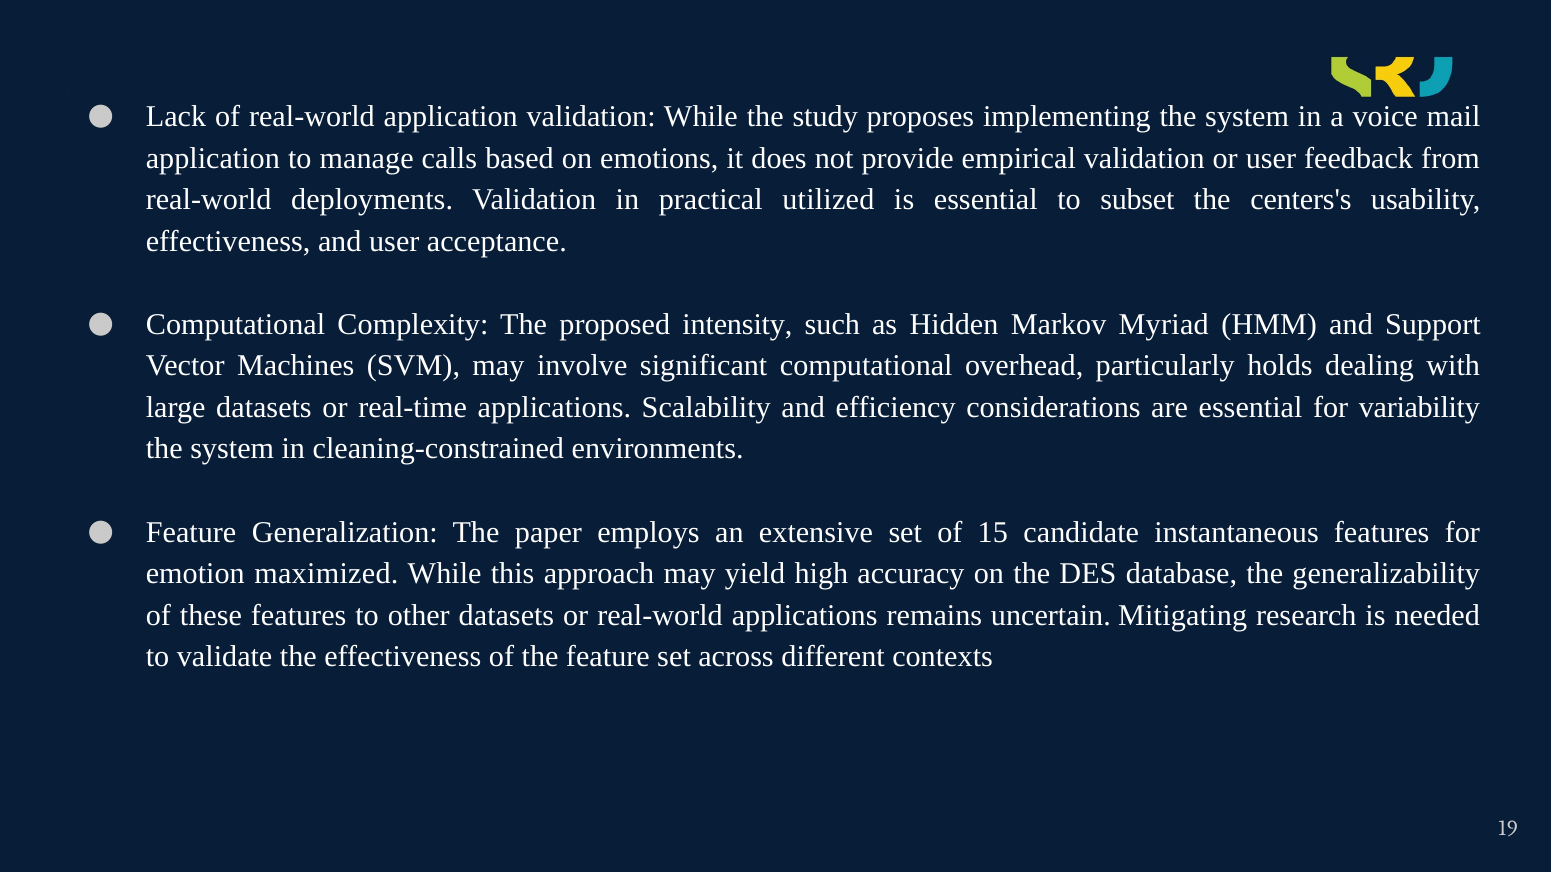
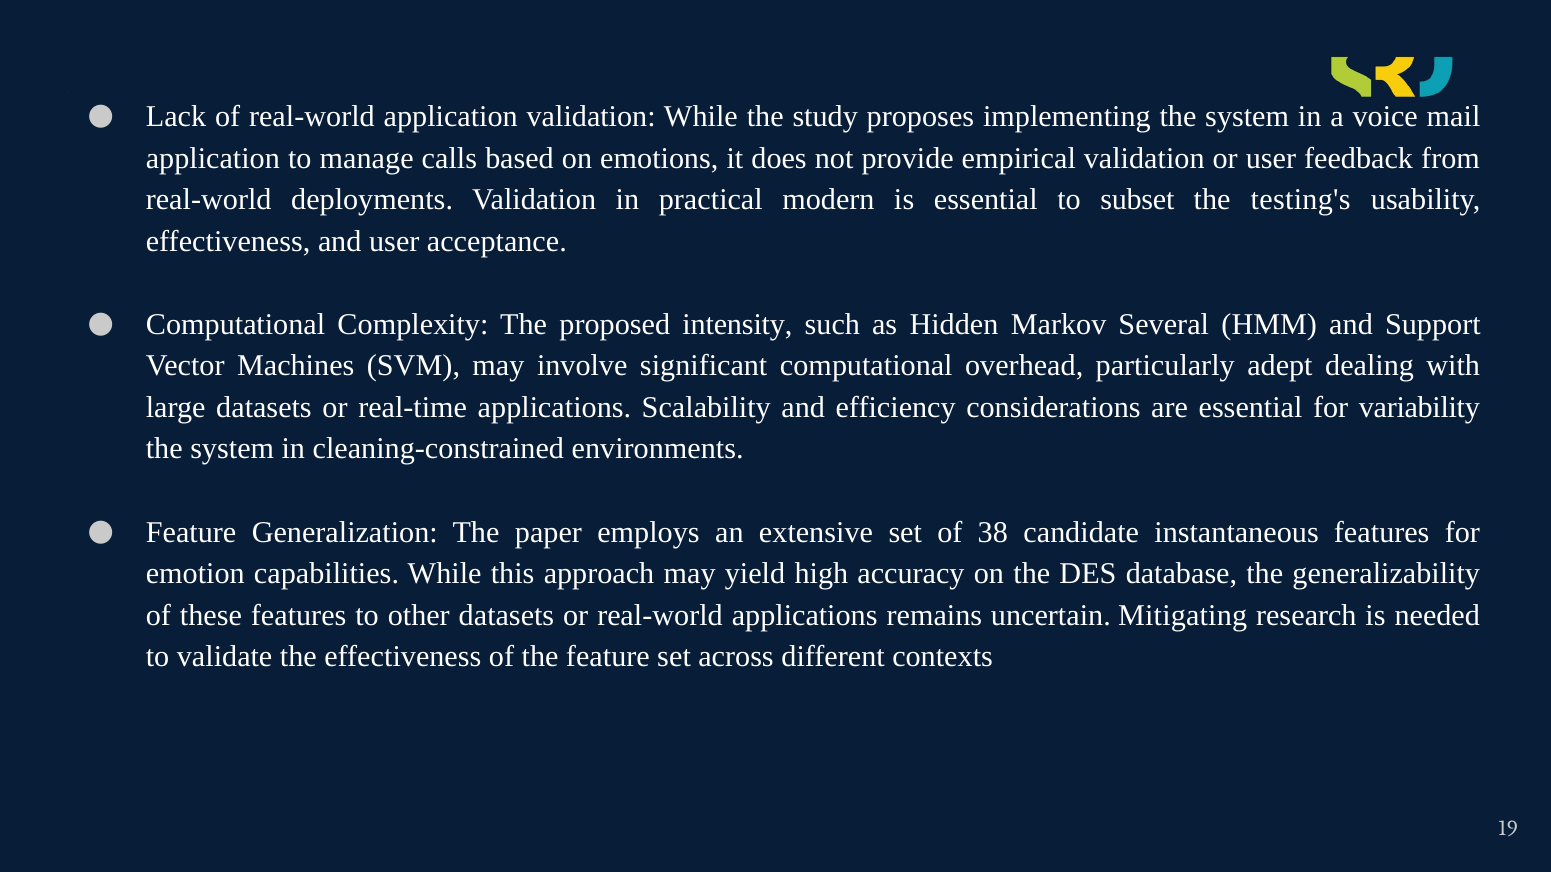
utilized: utilized -> modern (828, 200)
centers's: centers's -> testing's (1301, 200)
Myriad: Myriad -> Several (1164, 324)
holds: holds -> adept (1280, 366)
15: 15 -> 38 (993, 532)
maximized: maximized -> capabilities (327, 574)
